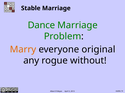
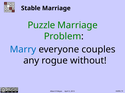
Dance: Dance -> Puzzle (41, 25)
Marry colour: orange -> blue (23, 50)
original: original -> couples (98, 50)
